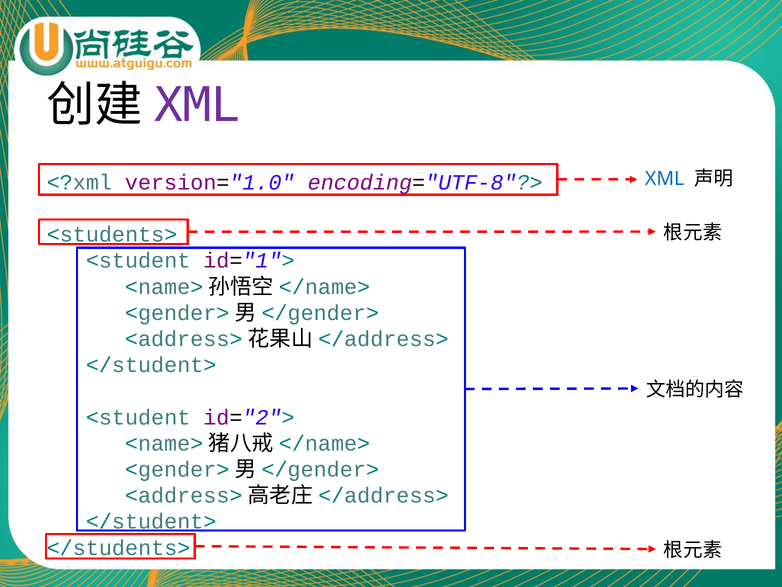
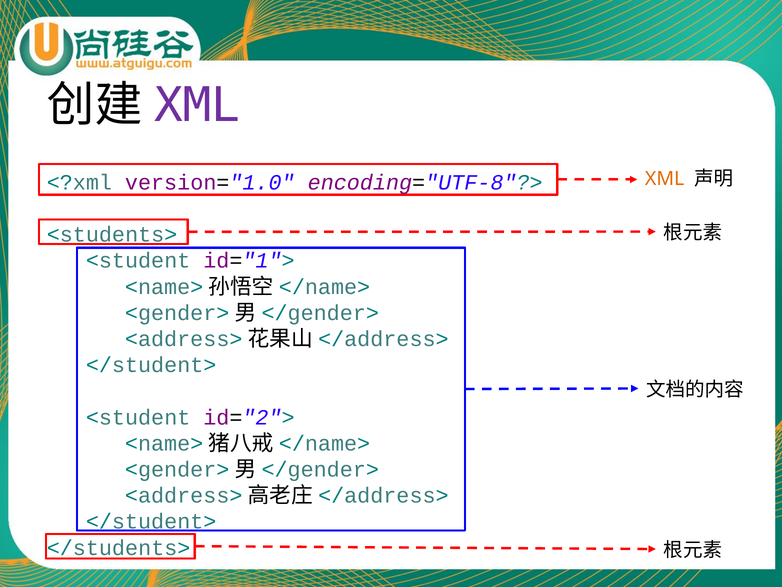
XML colour: blue -> orange (665, 179)
